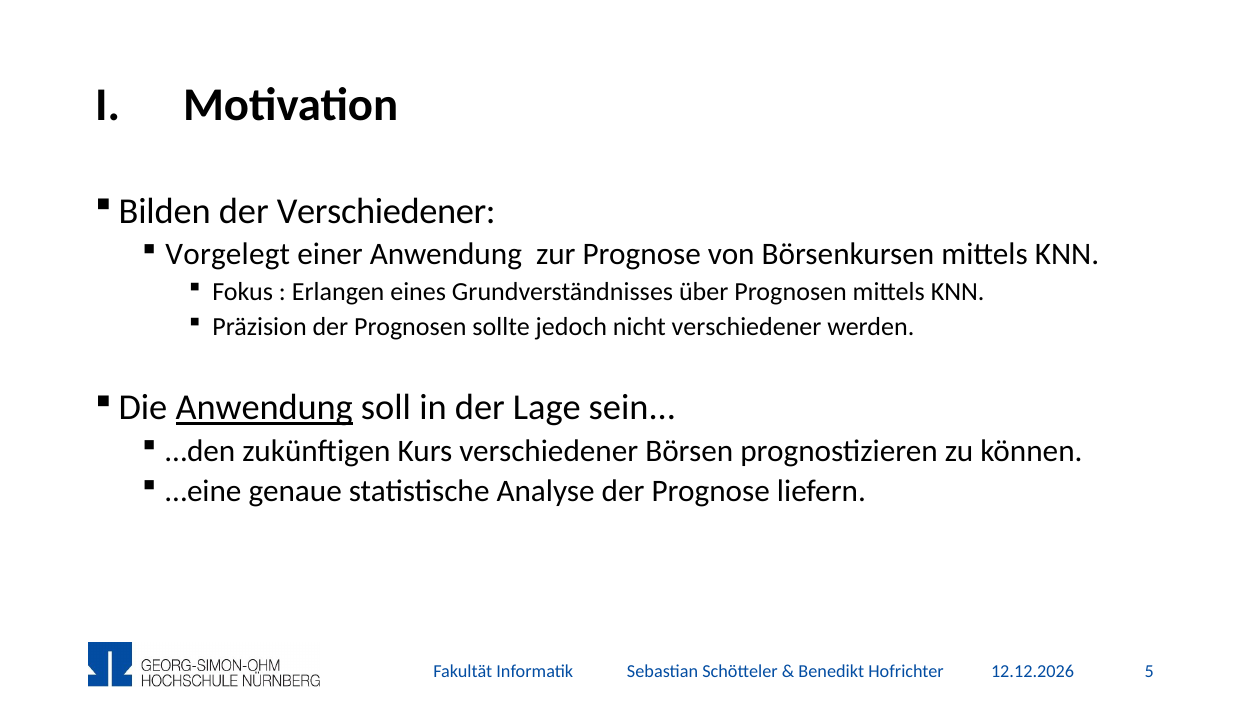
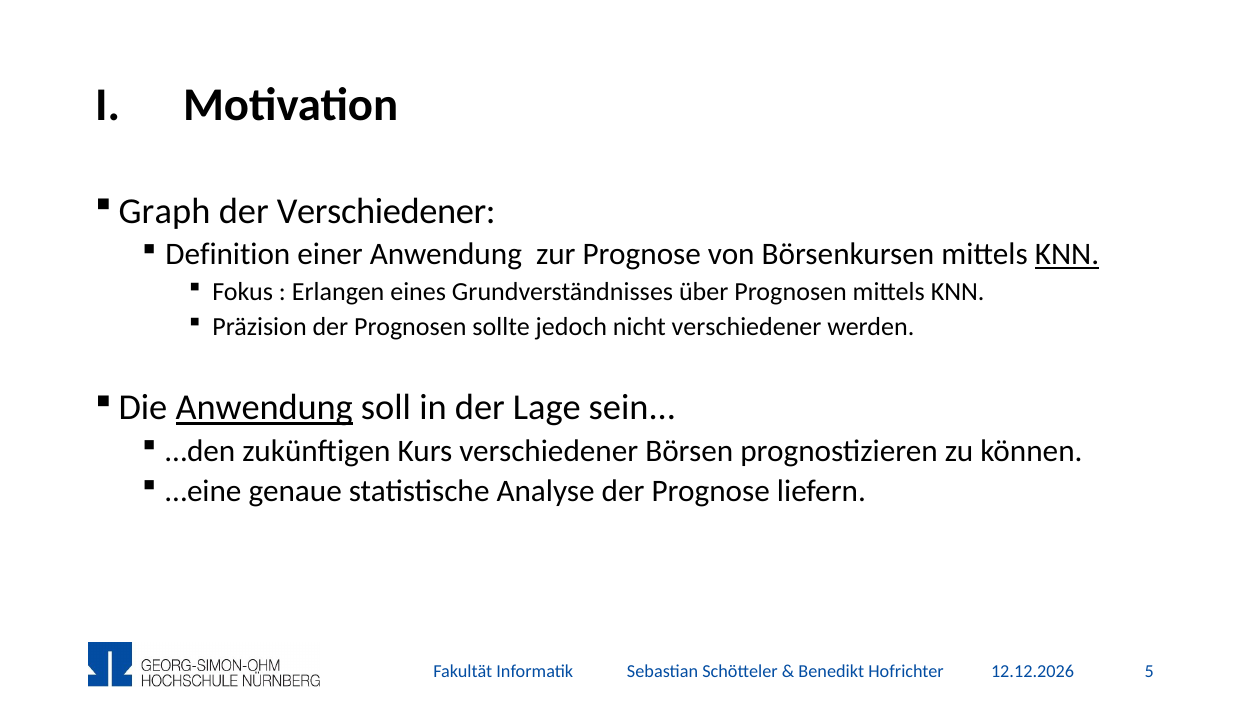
Bilden: Bilden -> Graph (165, 211)
Vorgelegt: Vorgelegt -> Definition (228, 254)
KNN underline: none -> present (1067, 254)
